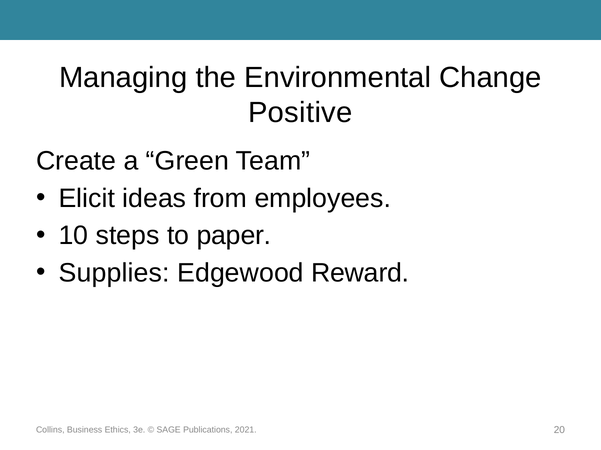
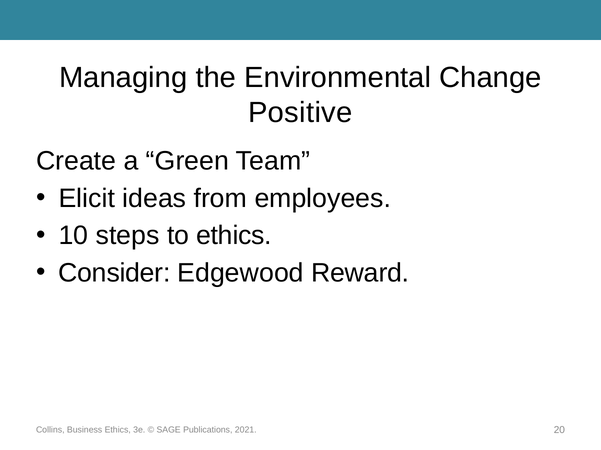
to paper: paper -> ethics (234, 236)
Supplies: Supplies -> Consider (114, 273)
